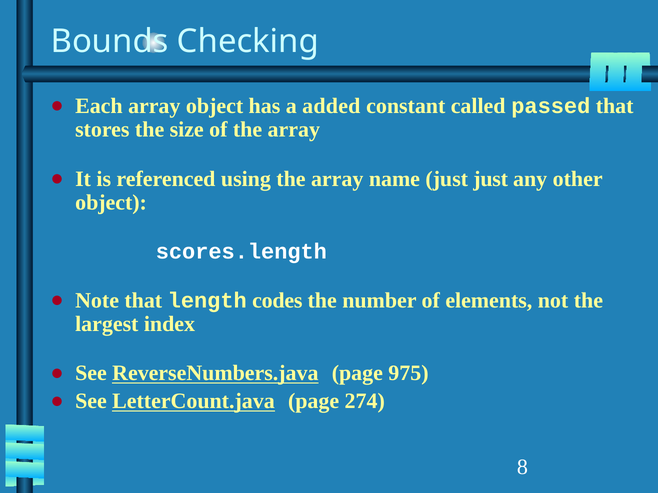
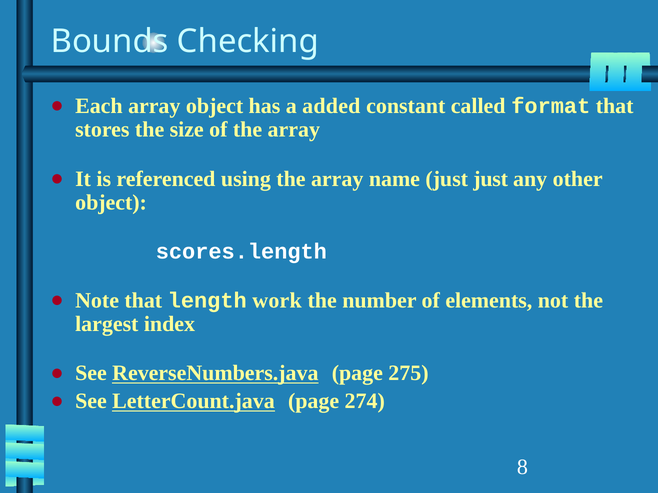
passed: passed -> format (551, 106)
codes: codes -> work (277, 301)
975: 975 -> 275 (408, 374)
